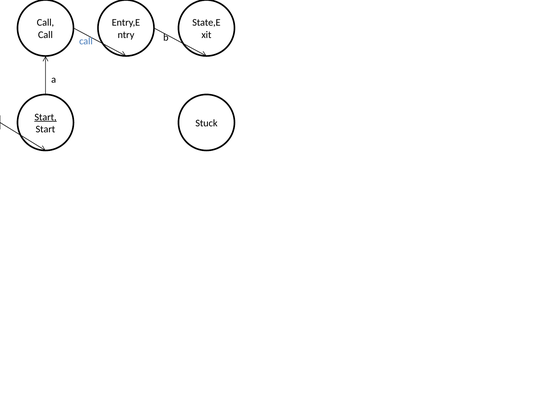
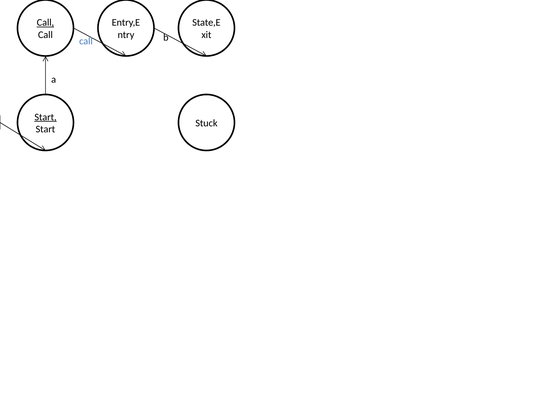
Call underline: none -> present (45, 23)
